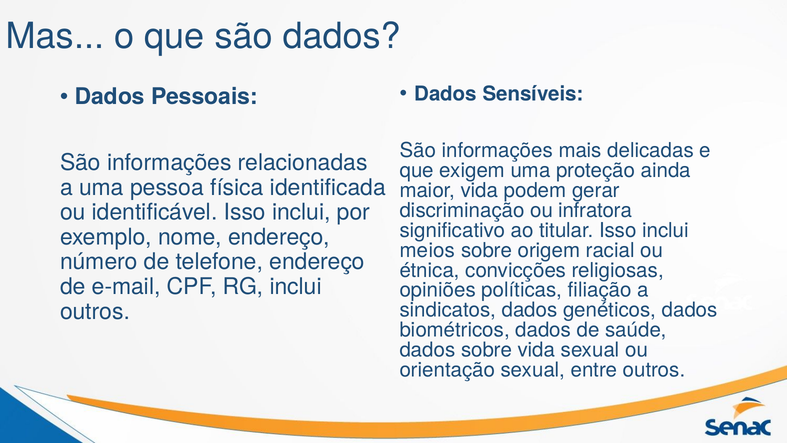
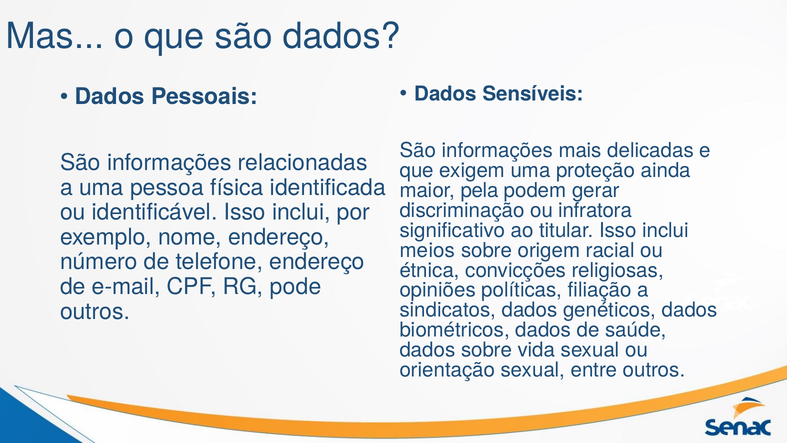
maior vida: vida -> pela (480, 190)
RG inclui: inclui -> pode (296, 286)
